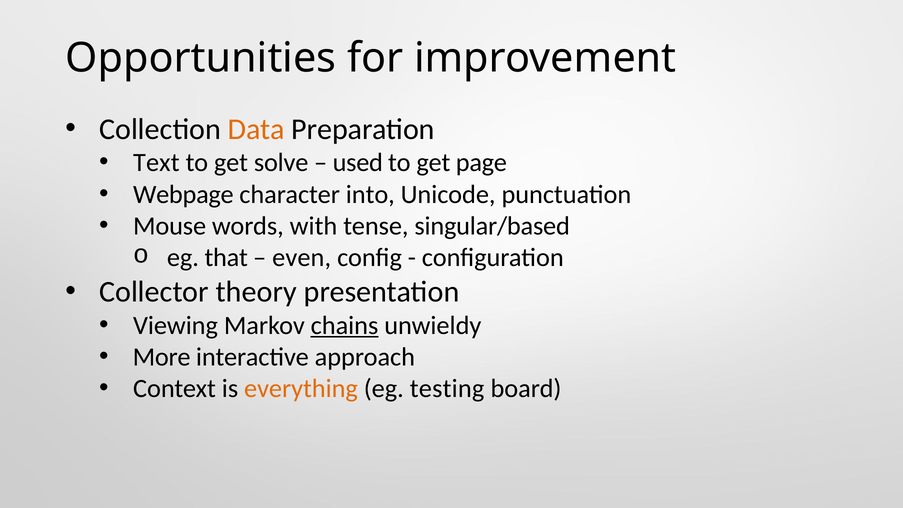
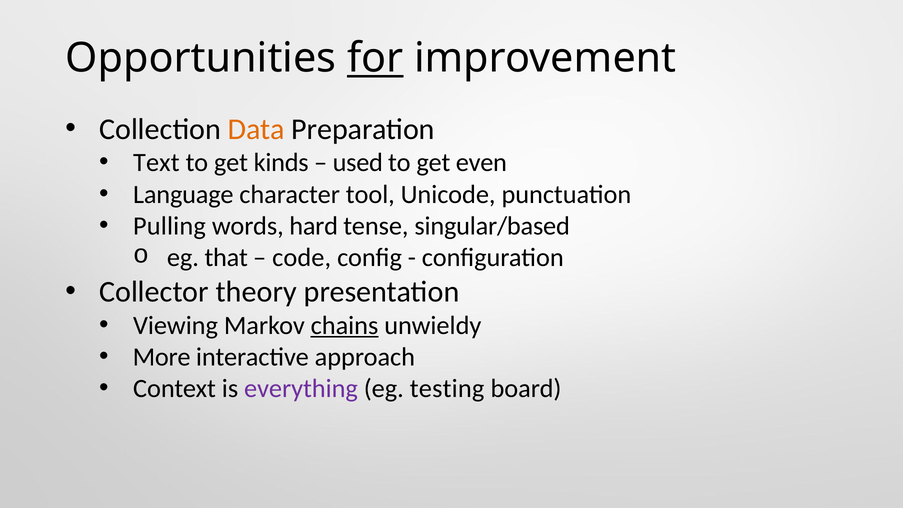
for underline: none -> present (375, 58)
solve: solve -> kinds (281, 163)
page: page -> even (481, 163)
Webpage: Webpage -> Language (183, 194)
into: into -> tool (370, 194)
Mouse: Mouse -> Pulling (169, 226)
with: with -> hard (314, 226)
even: even -> code (302, 258)
everything colour: orange -> purple (301, 389)
